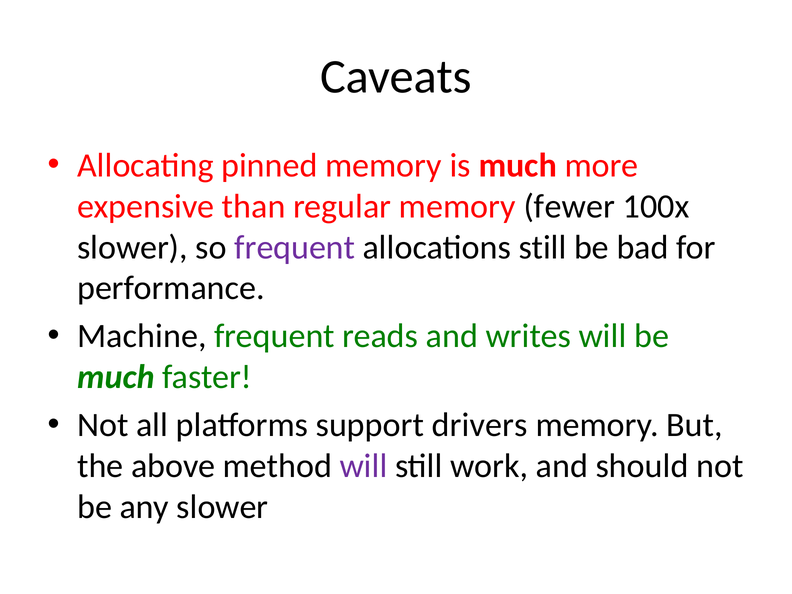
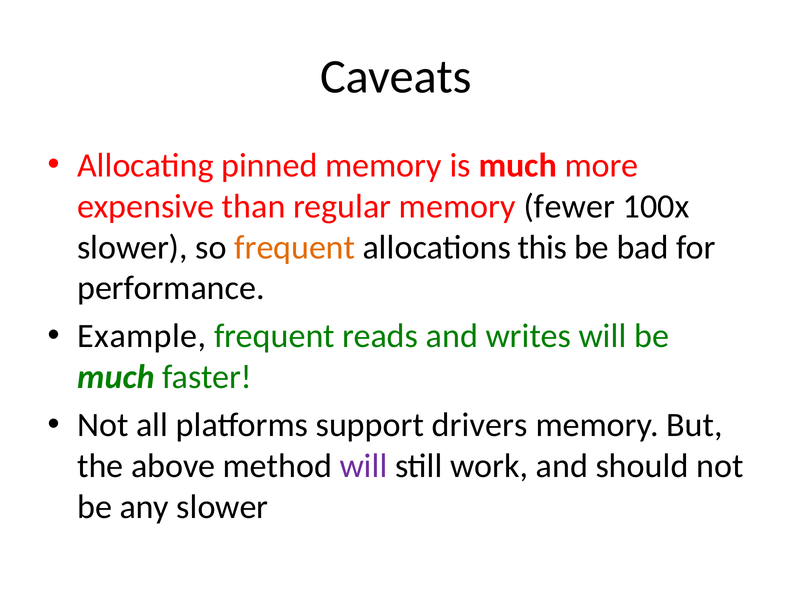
frequent colour: purple -> orange (295, 247)
allocations still: still -> this (543, 247)
Machine: Machine -> Example (142, 336)
